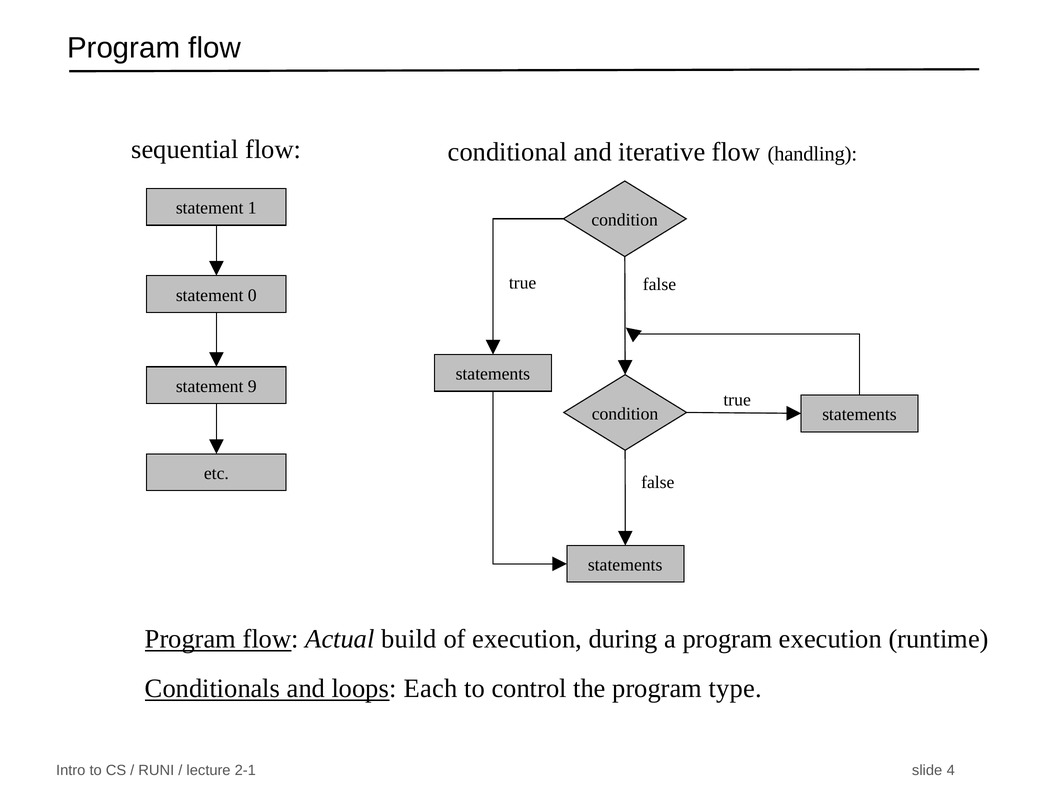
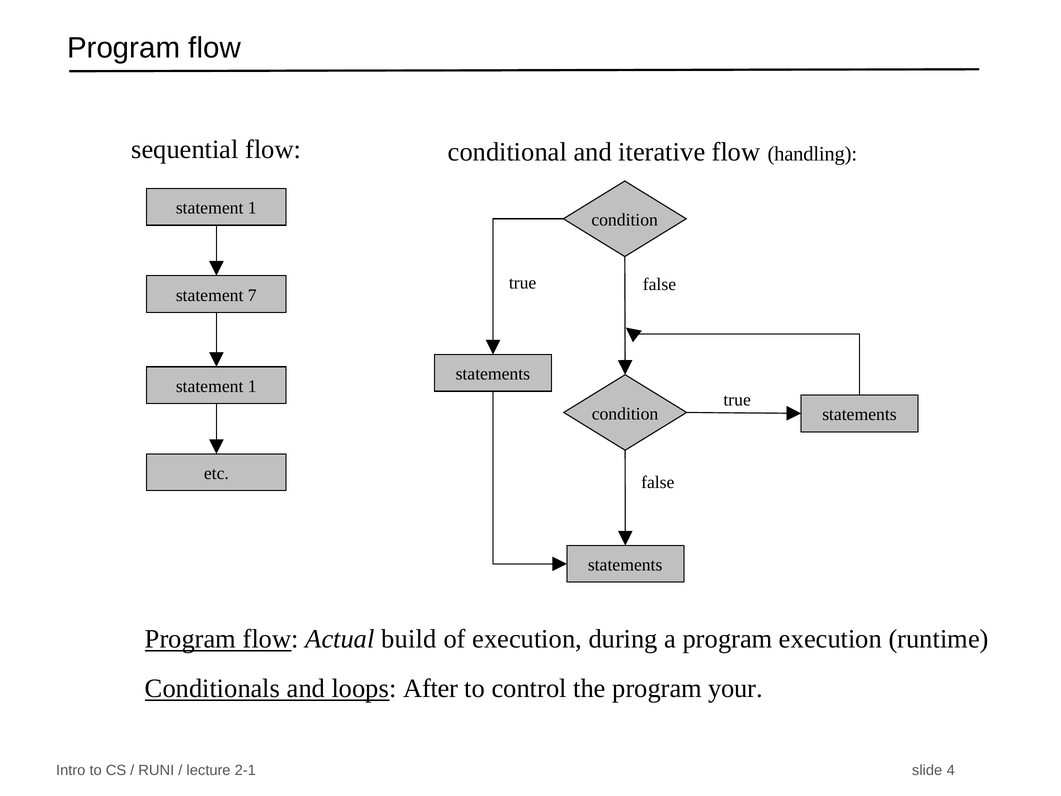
0: 0 -> 7 (252, 295)
9: 9 -> 1 (252, 386)
Each: Each -> After (431, 688)
type: type -> your (736, 688)
